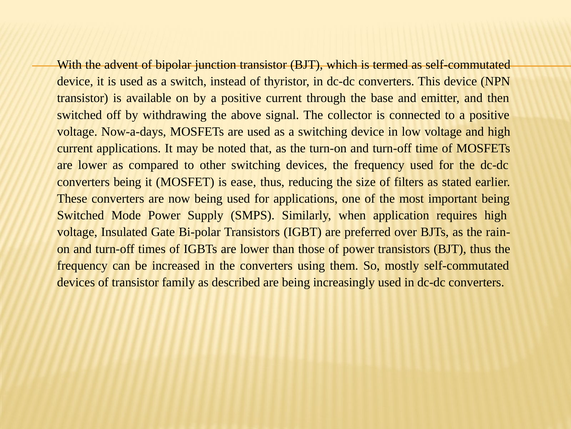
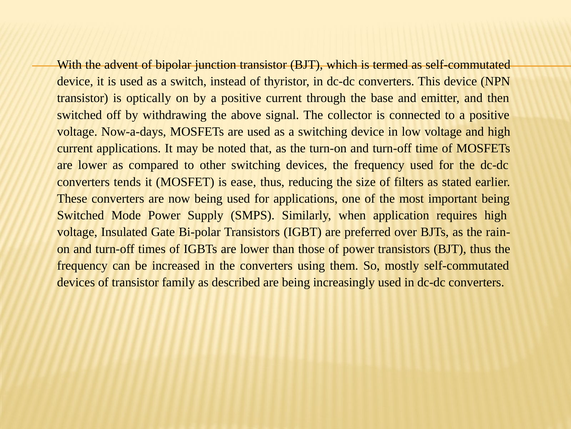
available: available -> optically (149, 98)
converters being: being -> tends (127, 182)
